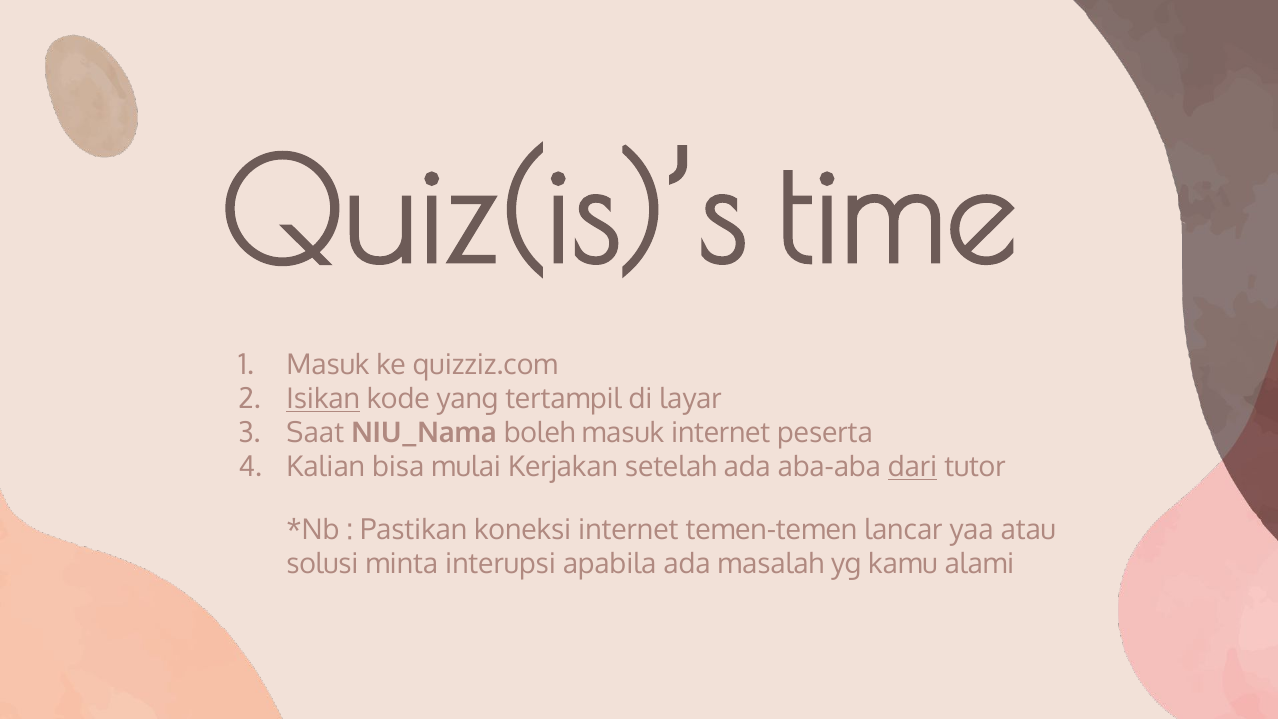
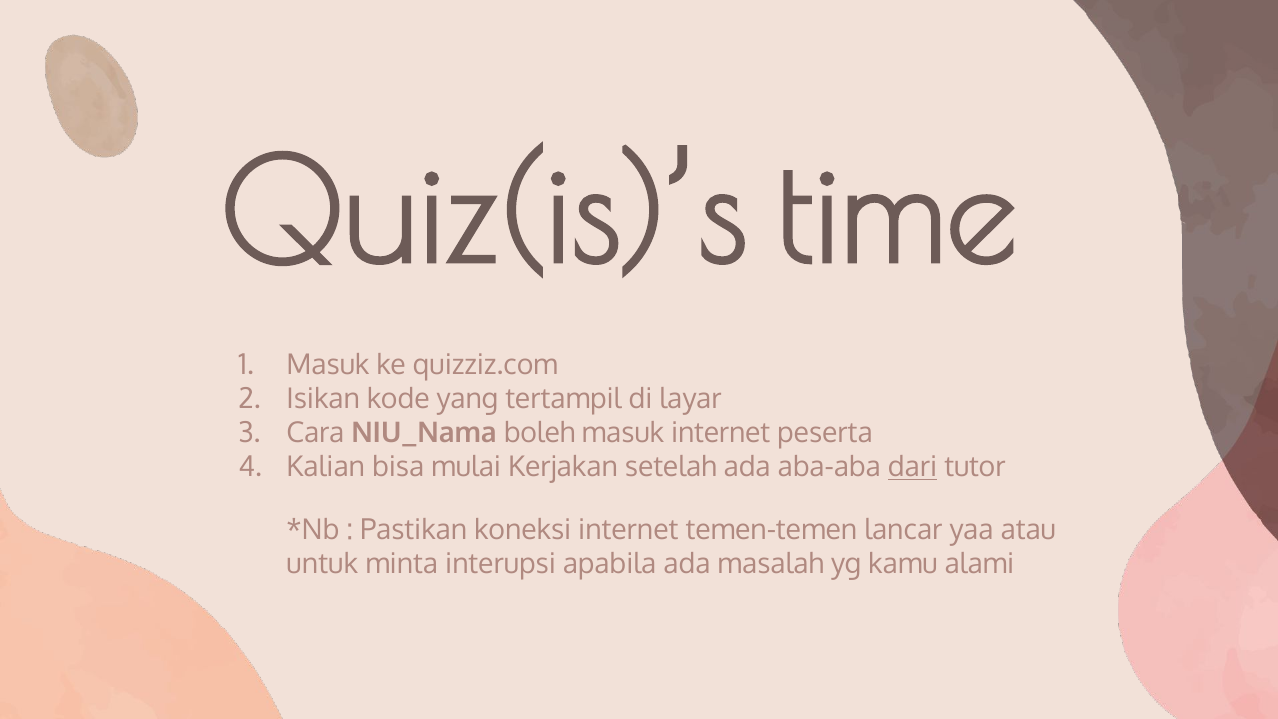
Isikan underline: present -> none (323, 399)
Saat: Saat -> Cara (315, 433)
solusi: solusi -> untuk (322, 564)
